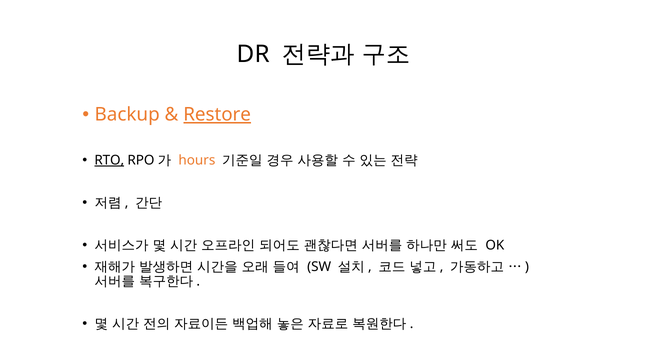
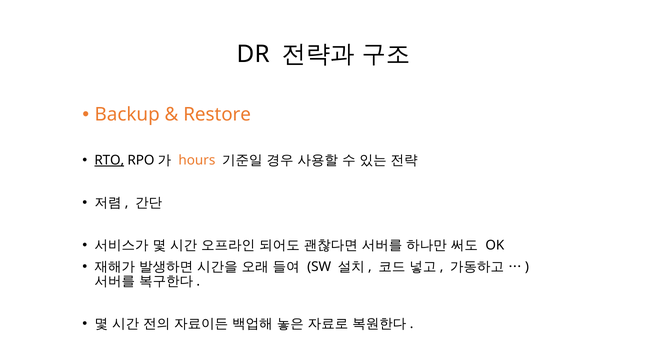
Restore underline: present -> none (217, 115)
